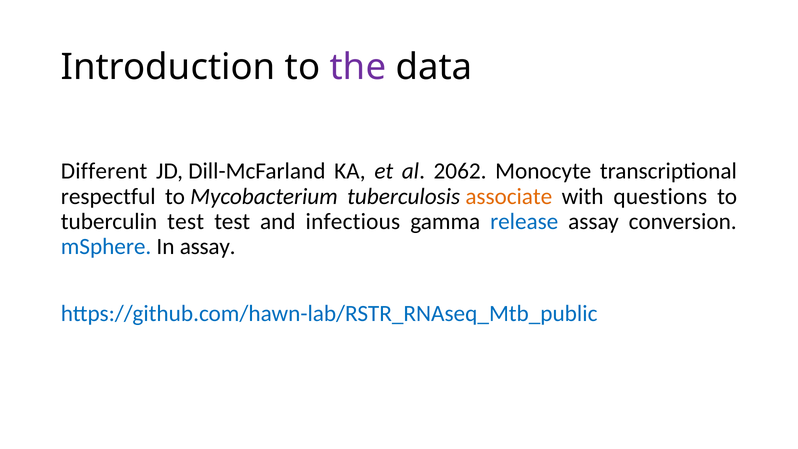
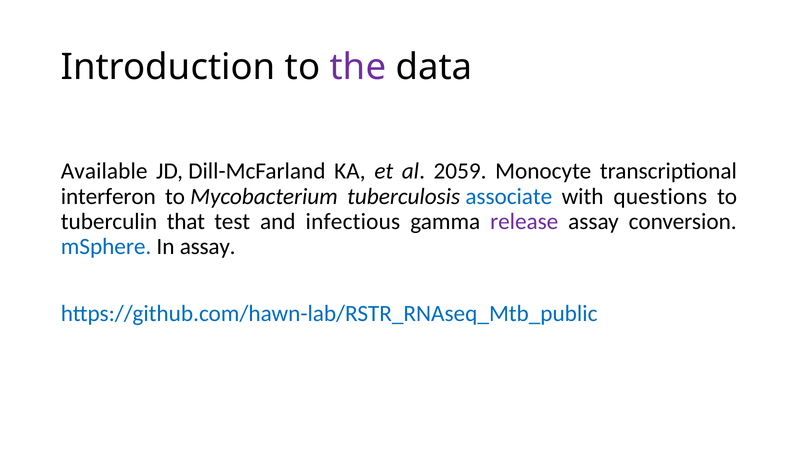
Different: Different -> Available (104, 171)
2062: 2062 -> 2059 (460, 171)
respectful: respectful -> interferon (108, 196)
associate colour: orange -> blue (509, 196)
tuberculin test: test -> that (186, 221)
release colour: blue -> purple (524, 221)
